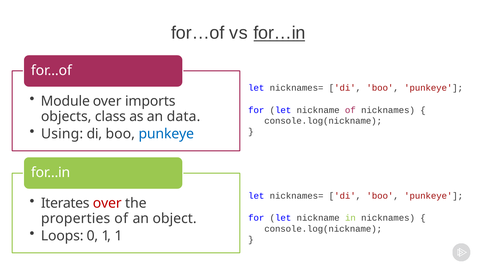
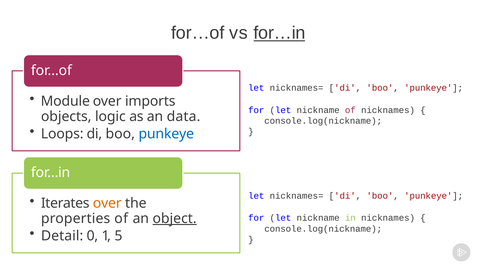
class: class -> logic (110, 116)
Using: Using -> Loops (62, 134)
over colour: red -> orange (107, 203)
object underline: none -> present (175, 218)
Loops: Loops -> Detail (62, 236)
1 1: 1 -> 5 (118, 236)
